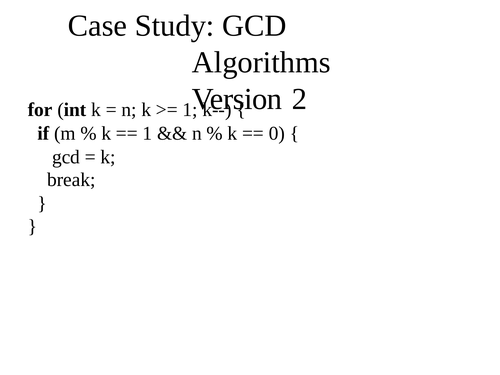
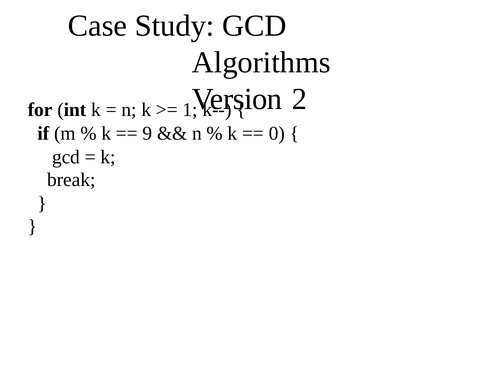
1: 1 -> 9 (147, 133)
